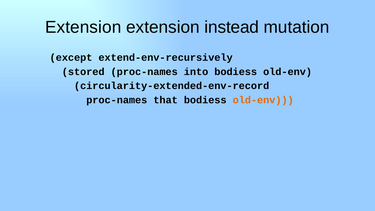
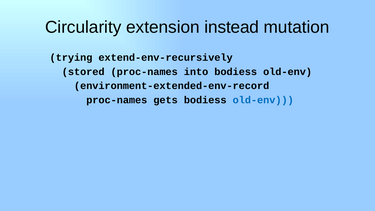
Extension: Extension -> Circularity (83, 27)
except: except -> trying (71, 57)
circularity-extended-env-record: circularity-extended-env-record -> environment-extended-env-record (172, 86)
that: that -> gets (166, 100)
old-env colour: orange -> blue (263, 100)
